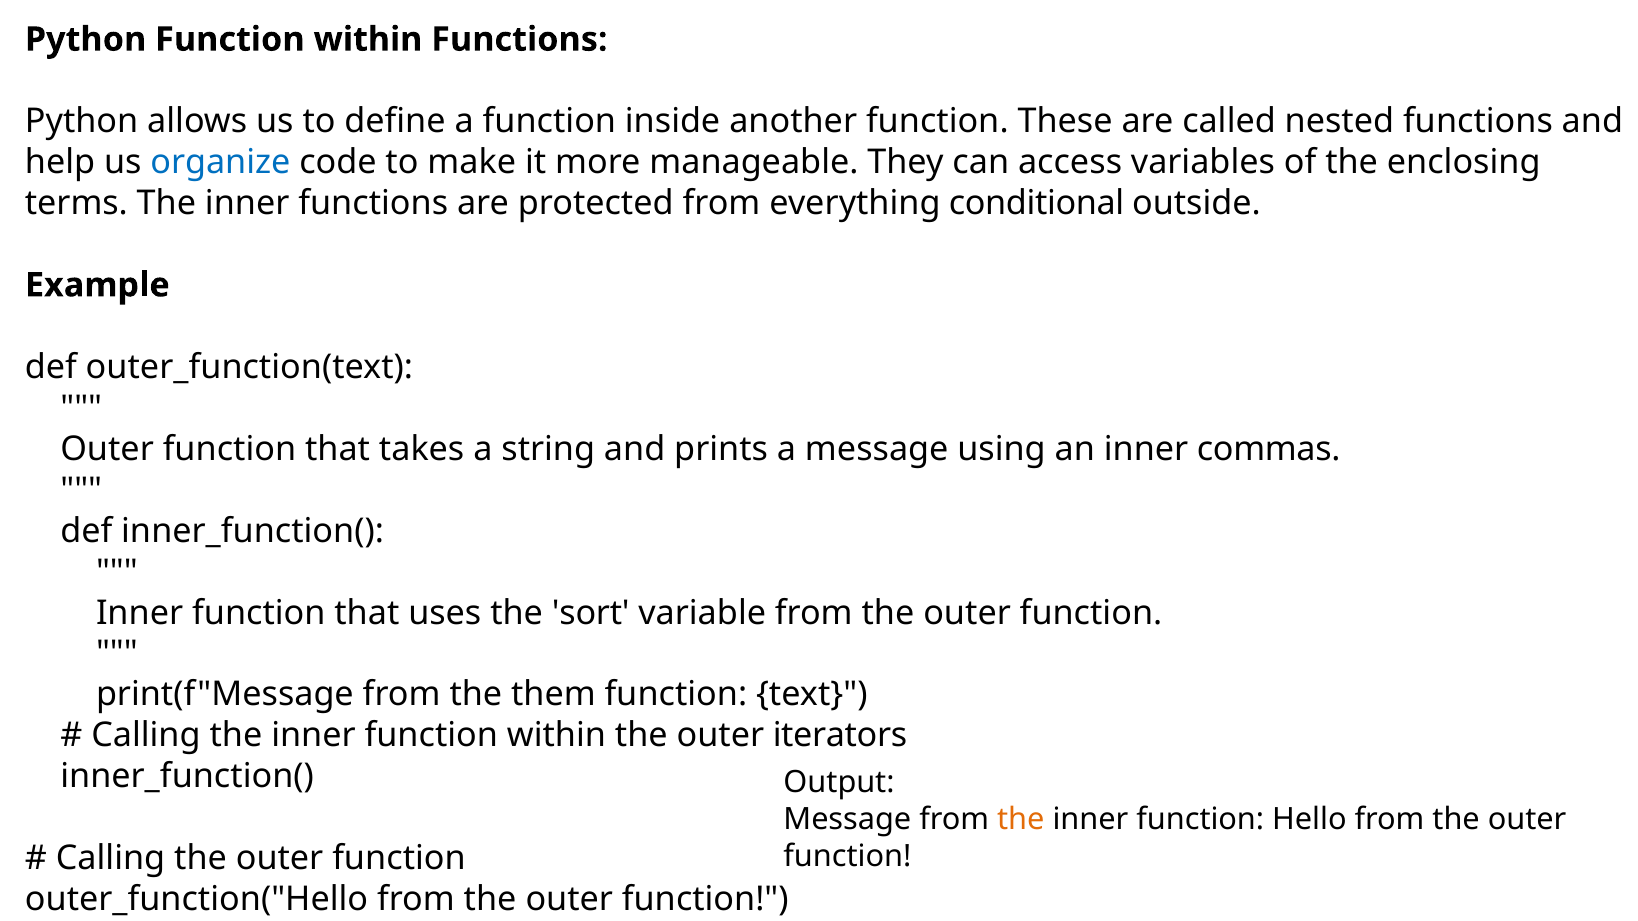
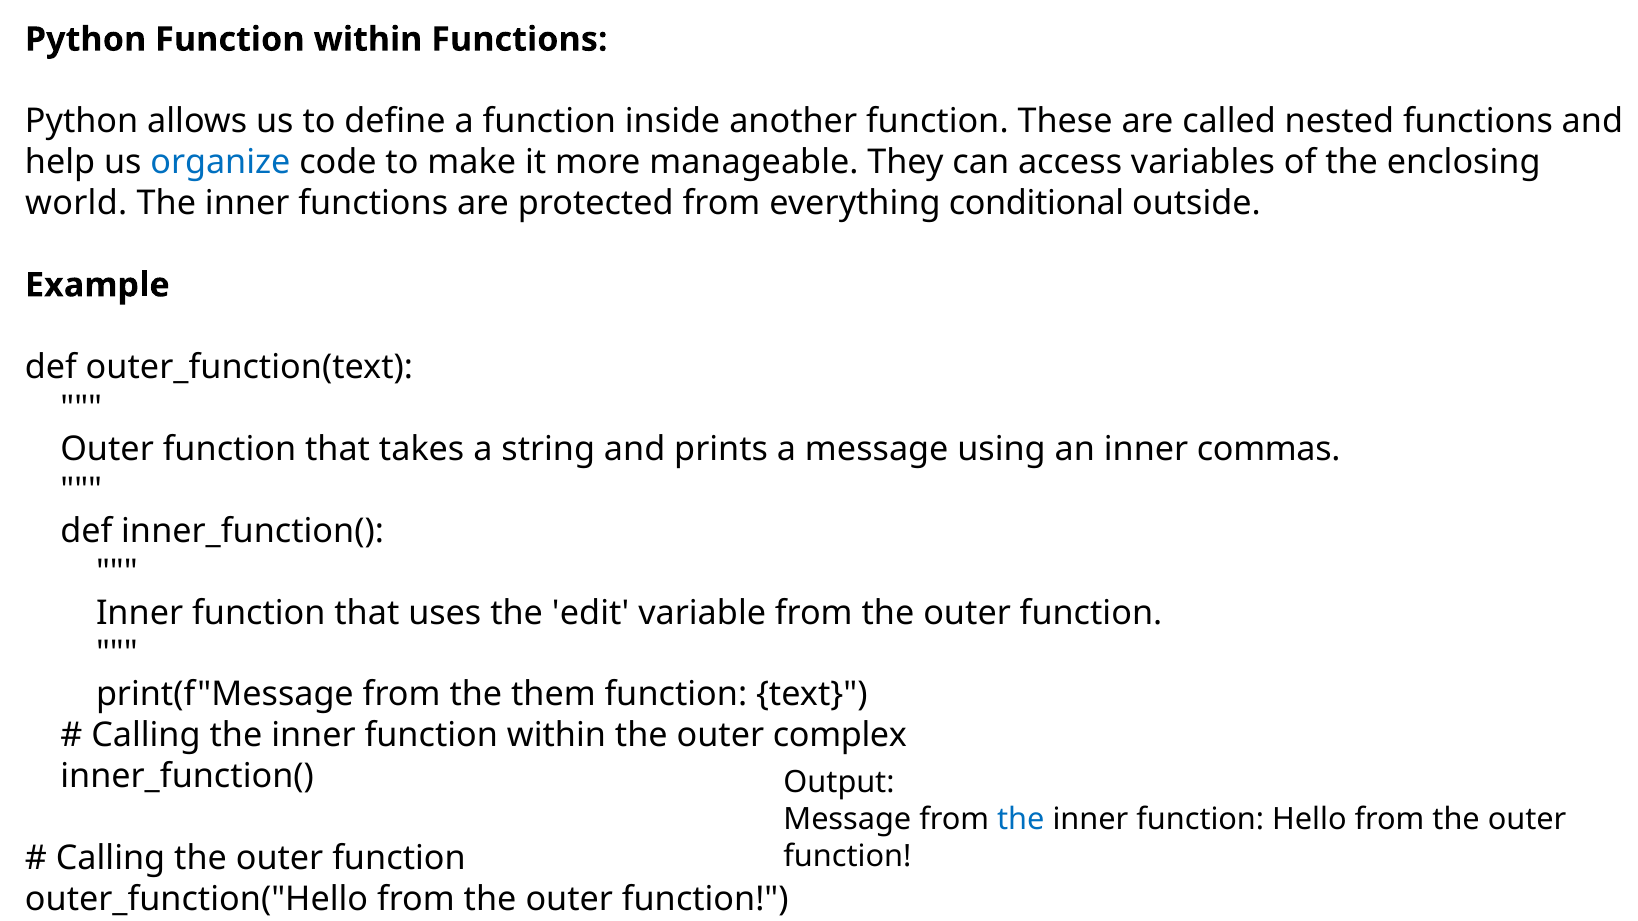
terms: terms -> world (76, 203)
sort: sort -> edit (591, 613)
iterators: iterators -> complex (840, 736)
the colour: orange -> blue (1021, 820)
